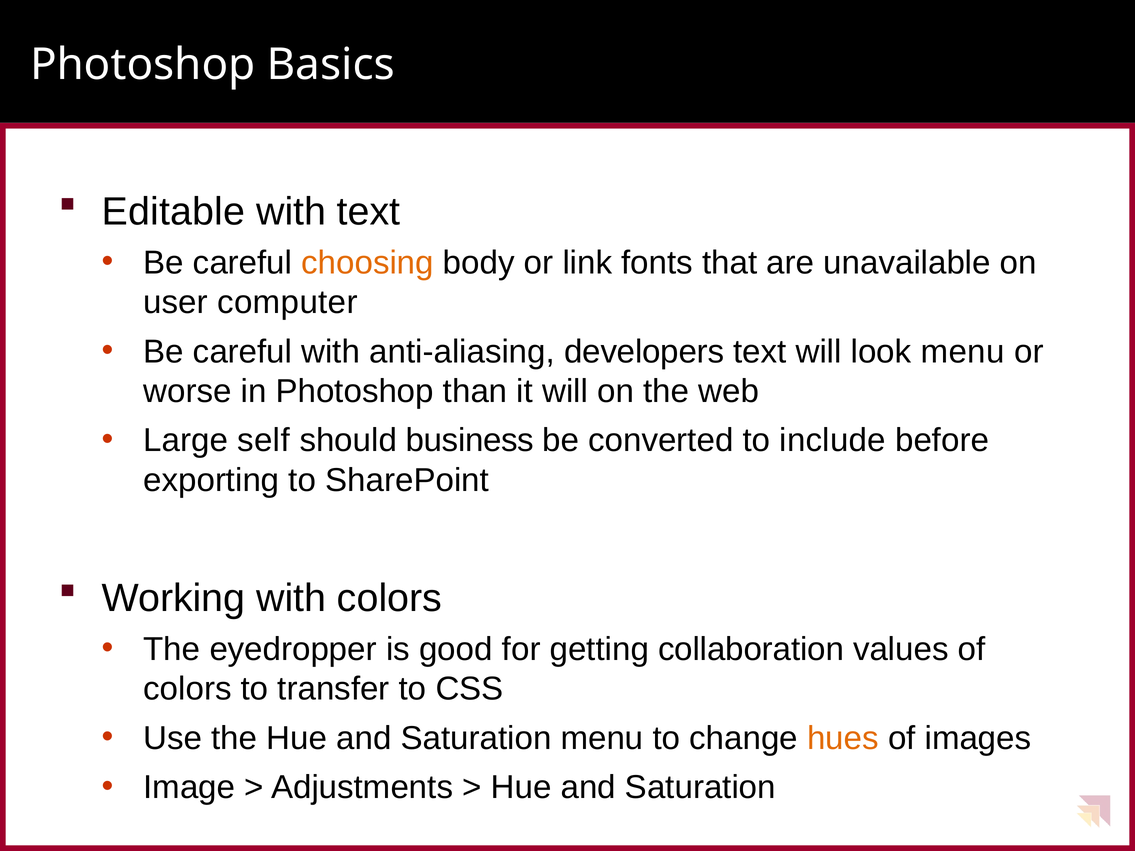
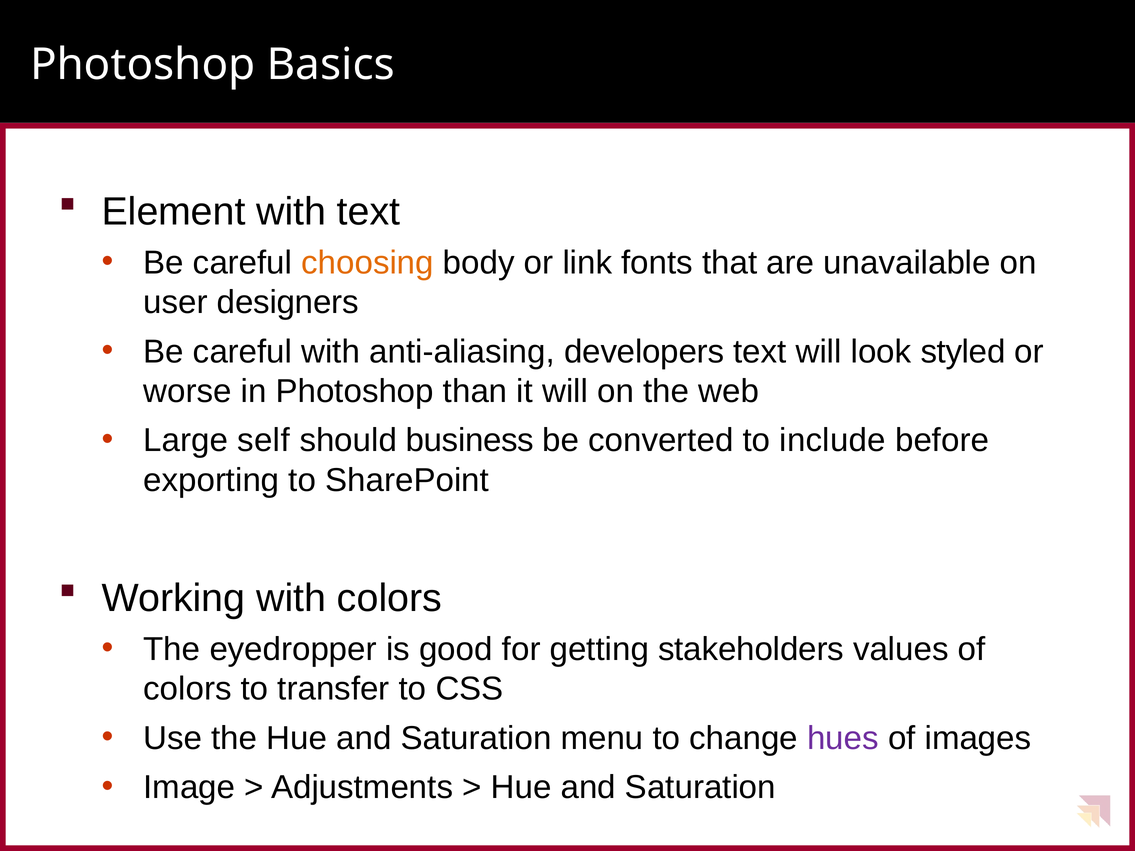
Editable: Editable -> Element (174, 212)
computer: computer -> designers (288, 302)
look menu: menu -> styled (963, 352)
collaboration: collaboration -> stakeholders (751, 649)
hues colour: orange -> purple (843, 738)
